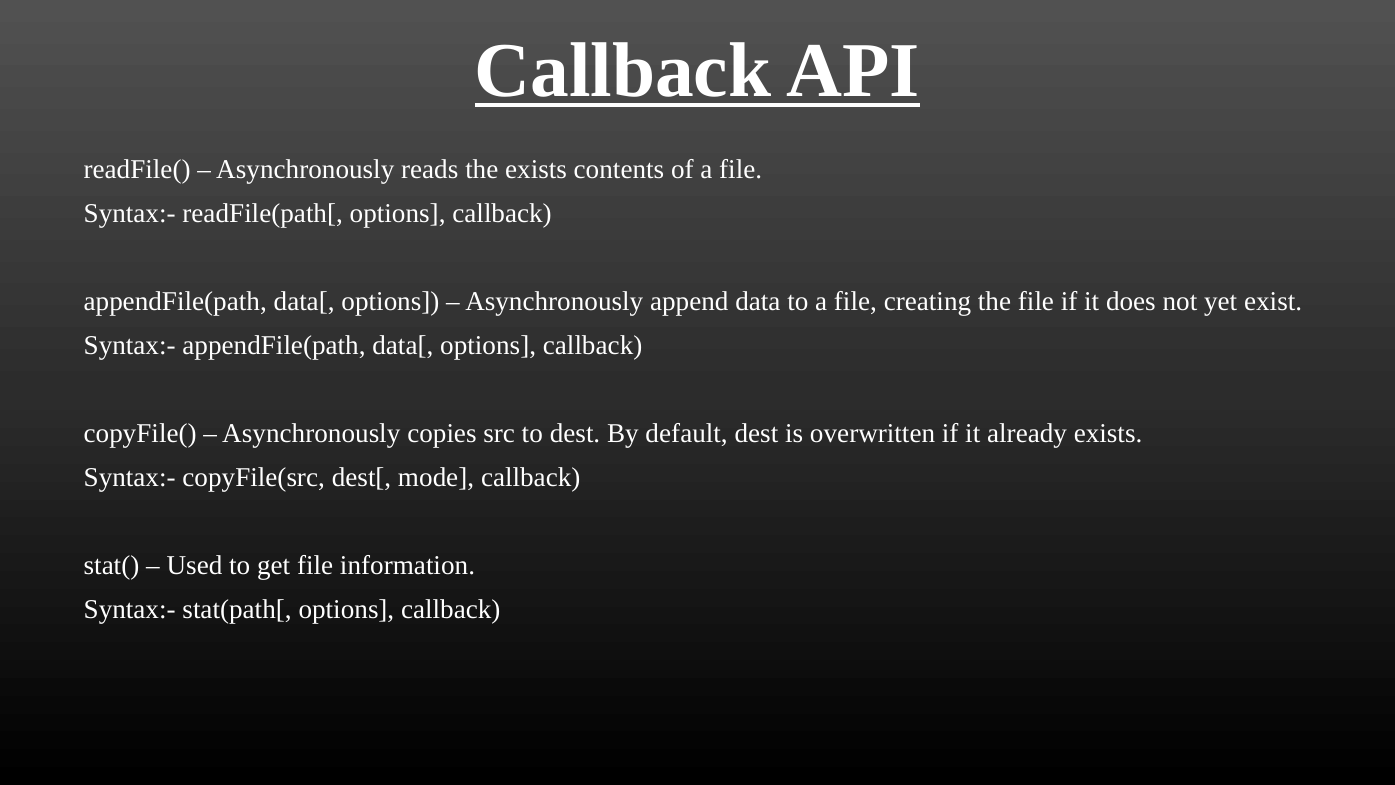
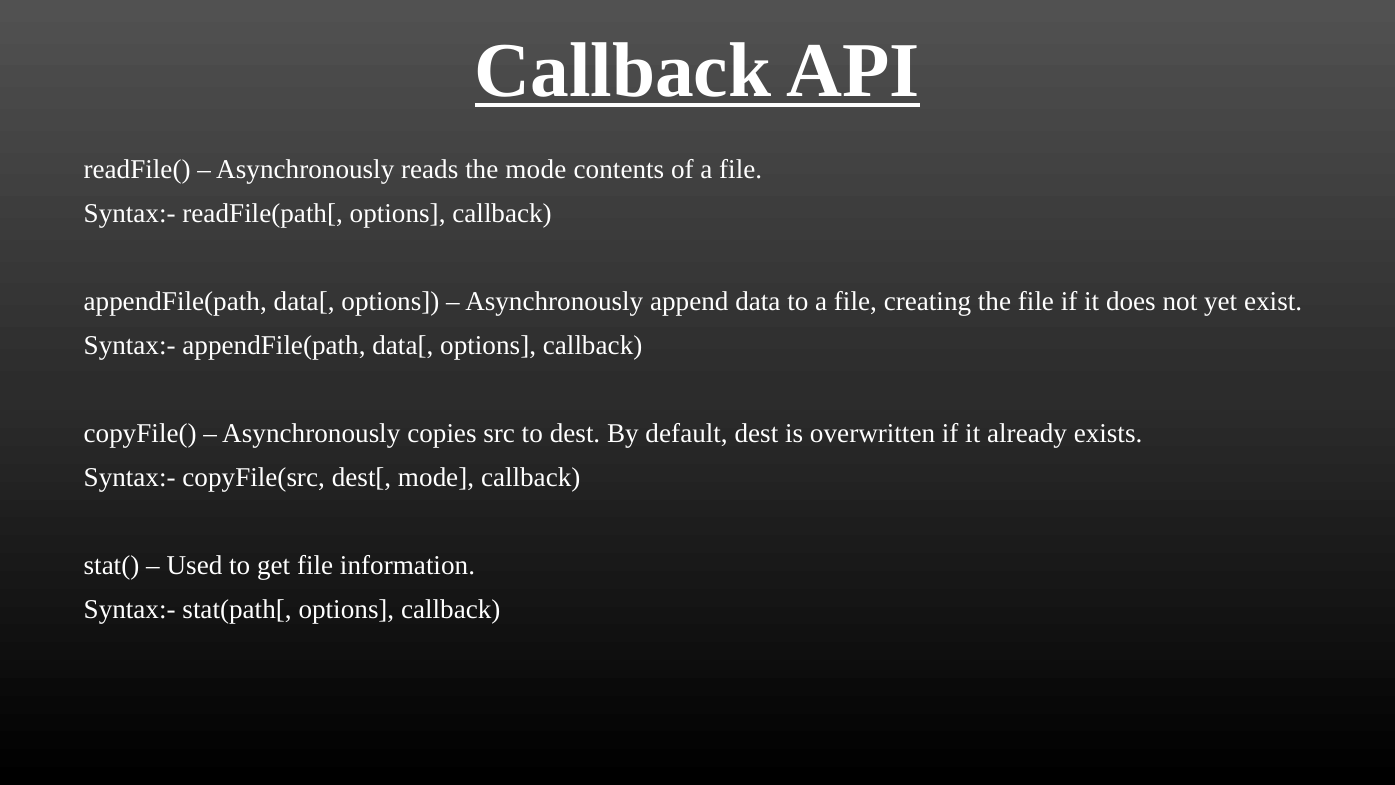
the exists: exists -> mode (536, 170)
